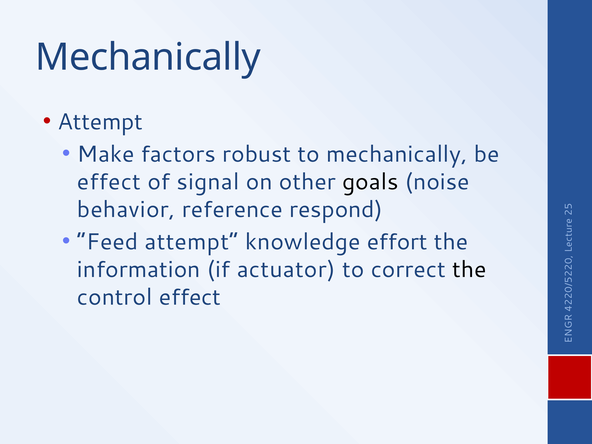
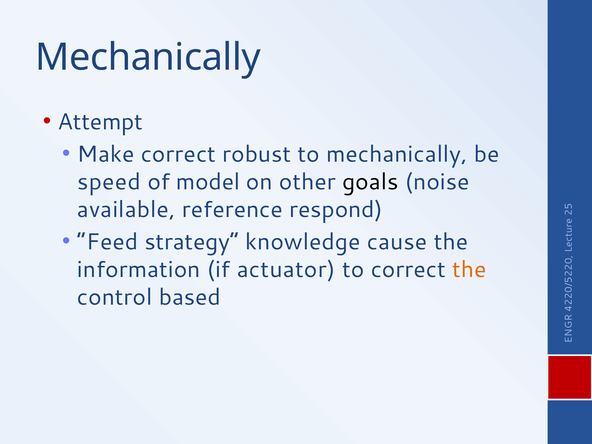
Make factors: factors -> correct (178, 154)
effect: effect -> speed (109, 182)
signal: signal -> model (208, 182)
behavior: behavior -> available (126, 210)
Feed attempt: attempt -> strategy (192, 242)
effort: effort -> cause (397, 242)
the colour: black -> orange (469, 269)
control effect: effect -> based (190, 297)
